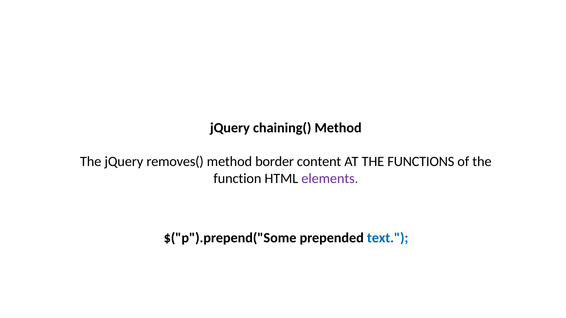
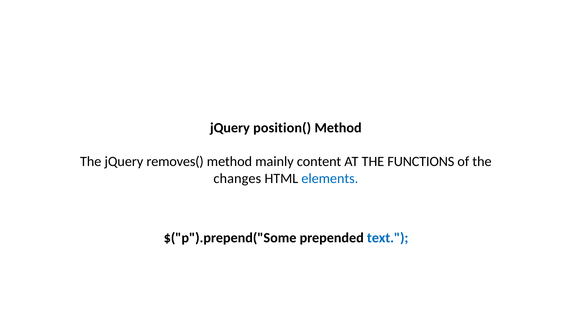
chaining(: chaining( -> position( (282, 128)
border: border -> mainly (274, 162)
function: function -> changes (237, 179)
elements colour: purple -> blue (330, 179)
